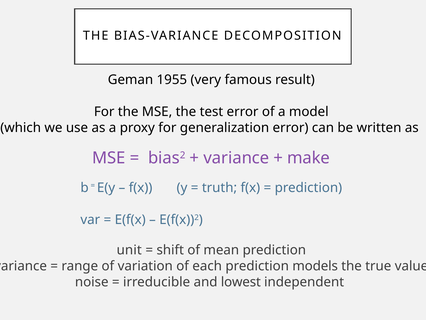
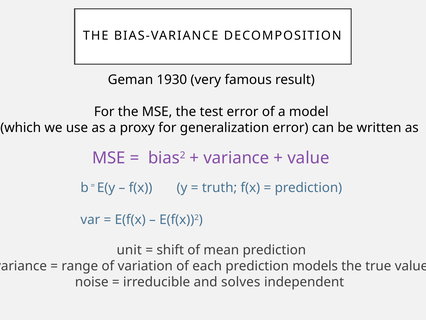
1955: 1955 -> 1930 (172, 80)
make: make -> value (308, 158)
lowest: lowest -> solves (241, 282)
